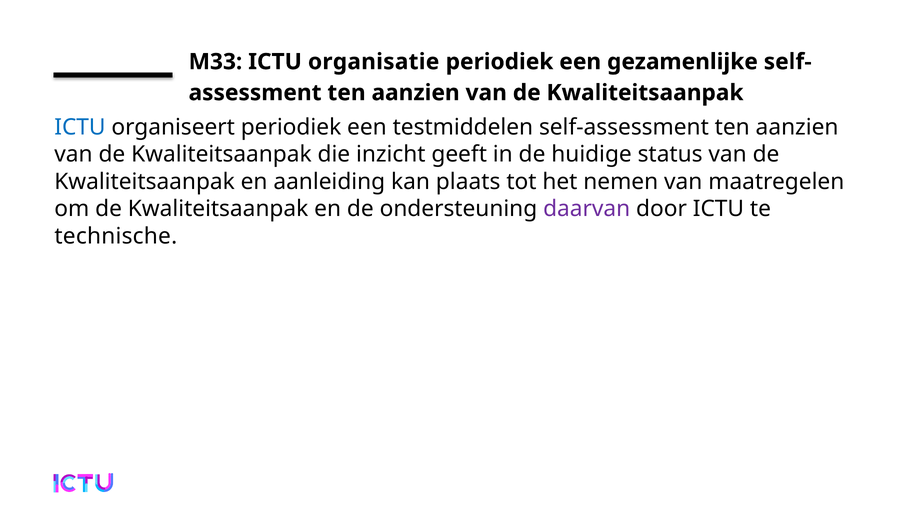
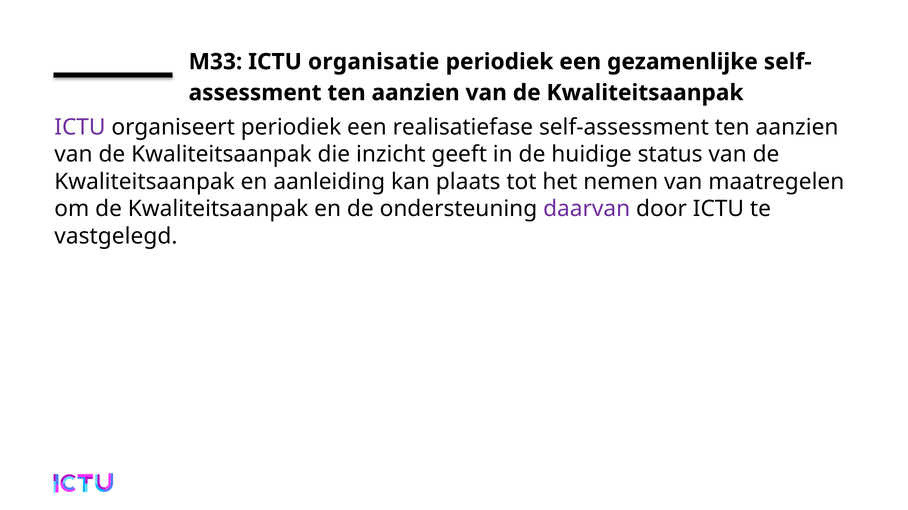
ICTU colour: blue -> purple (80, 127)
testmiddelen: testmiddelen -> realisatiefase (463, 127)
technische: technische -> vastgelegd (116, 236)
